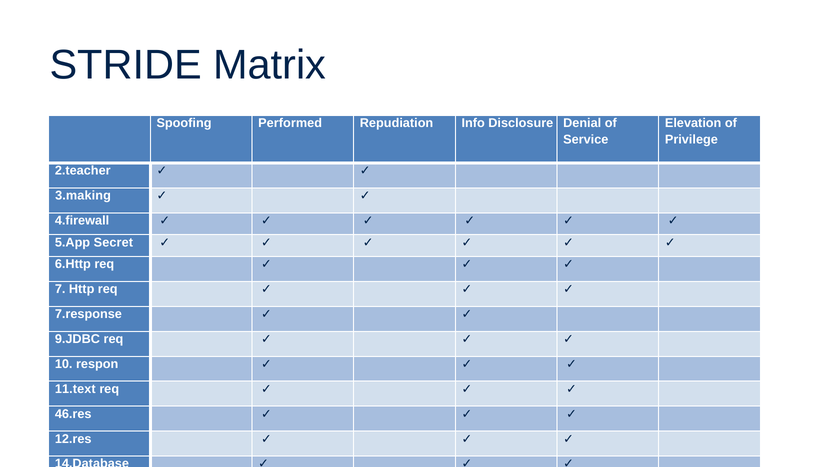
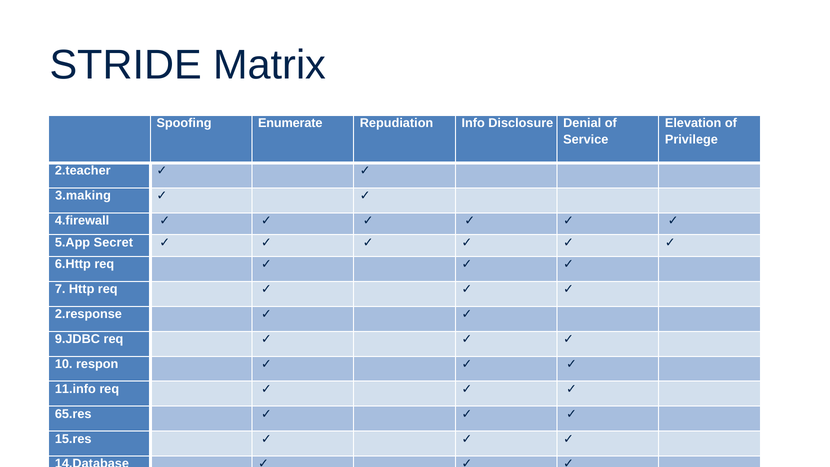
Performed: Performed -> Enumerate (290, 123)
7.response: 7.response -> 2.response (88, 314)
11.text: 11.text -> 11.info (75, 389)
46.res: 46.res -> 65.res (73, 414)
12.res: 12.res -> 15.res (73, 439)
